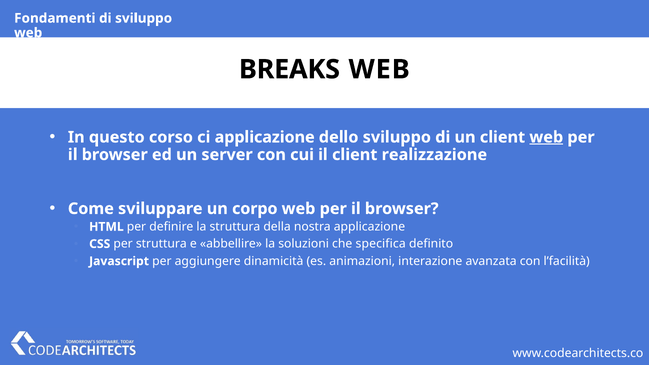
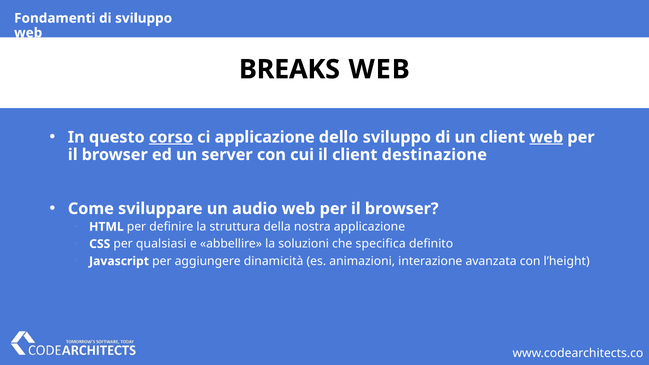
corso underline: none -> present (171, 137)
realizzazione: realizzazione -> destinazione (434, 155)
corpo: corpo -> audio (255, 209)
per struttura: struttura -> qualsiasi (161, 244)
l’facilità: l’facilità -> l’height (567, 261)
